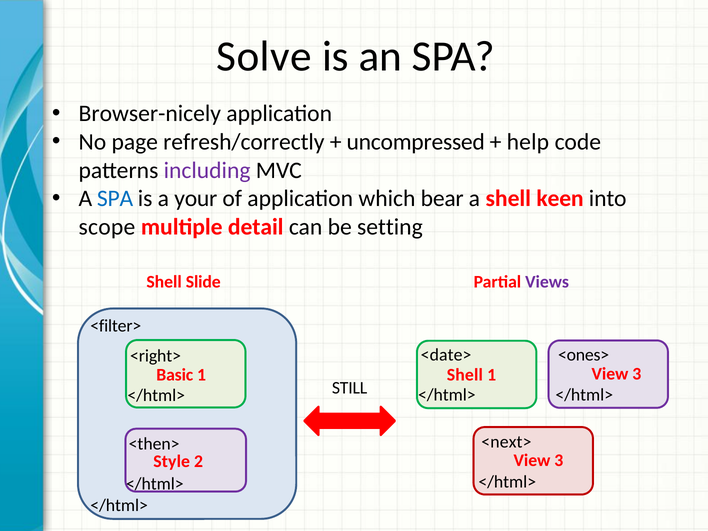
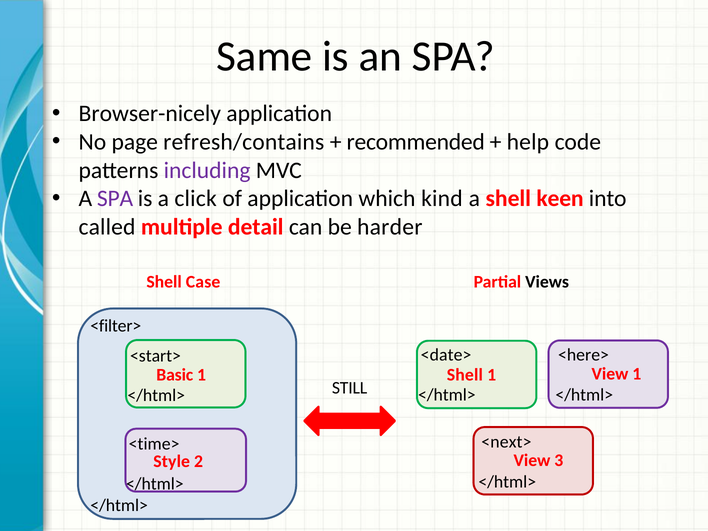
Solve: Solve -> Same (264, 56)
refresh/correctly: refresh/correctly -> refresh/contains (244, 142)
uncompressed: uncompressed -> recommended (416, 142)
SPA colour: blue -> purple (115, 199)
your: your -> click (196, 199)
bear: bear -> kind (442, 199)
scope: scope -> called (107, 227)
setting: setting -> harder (390, 227)
Slide: Slide -> Case (203, 282)
Views colour: purple -> black (547, 282)
<ones>: <ones> -> <here> (583, 355)
<right>: <right> -> <start> (156, 356)
3: 3 -> 1 (637, 374)
<then>: <then> -> <time> (154, 444)
